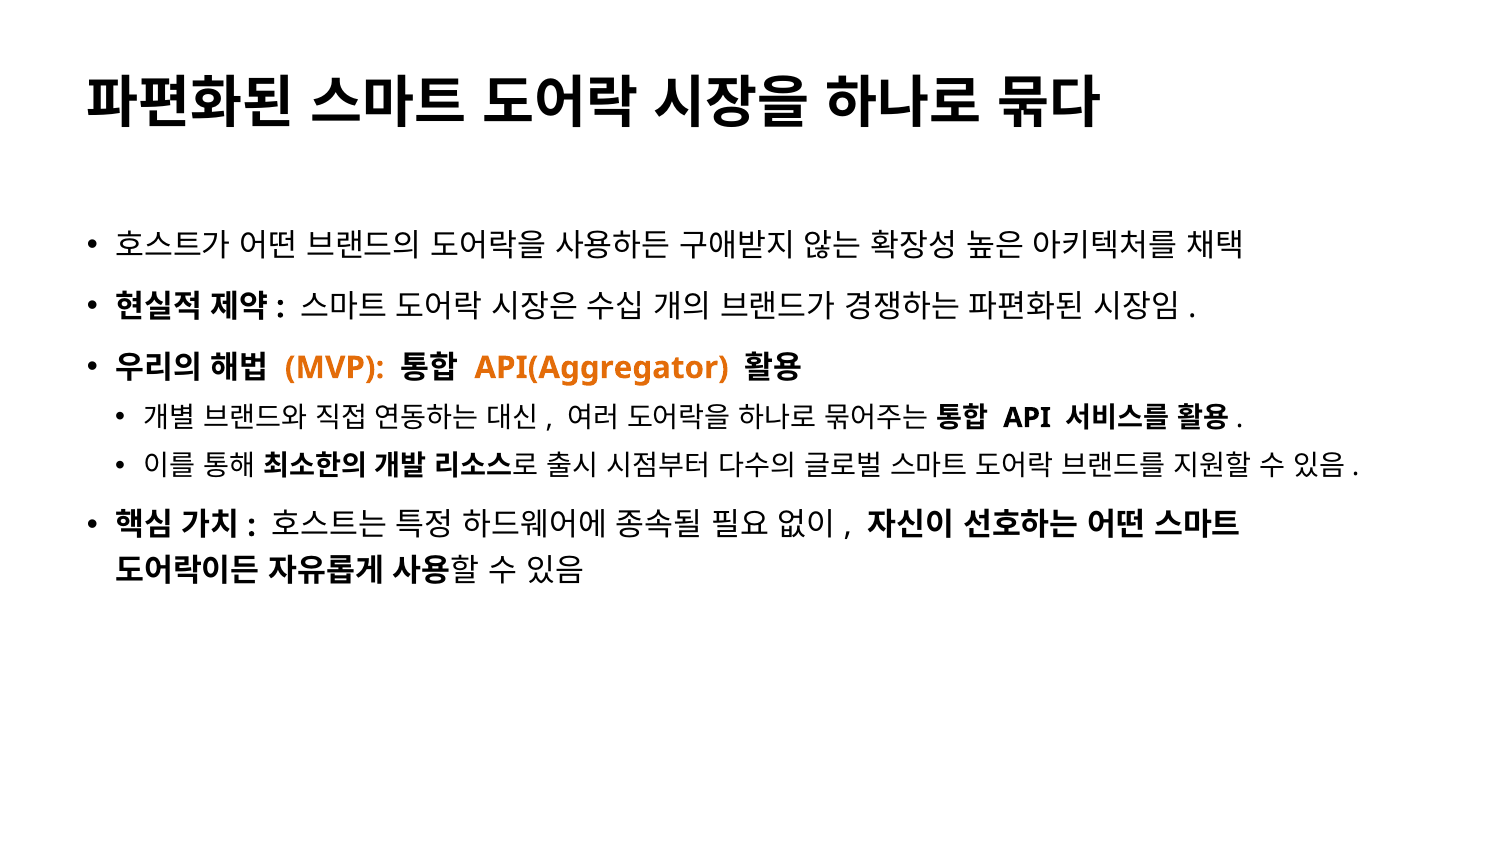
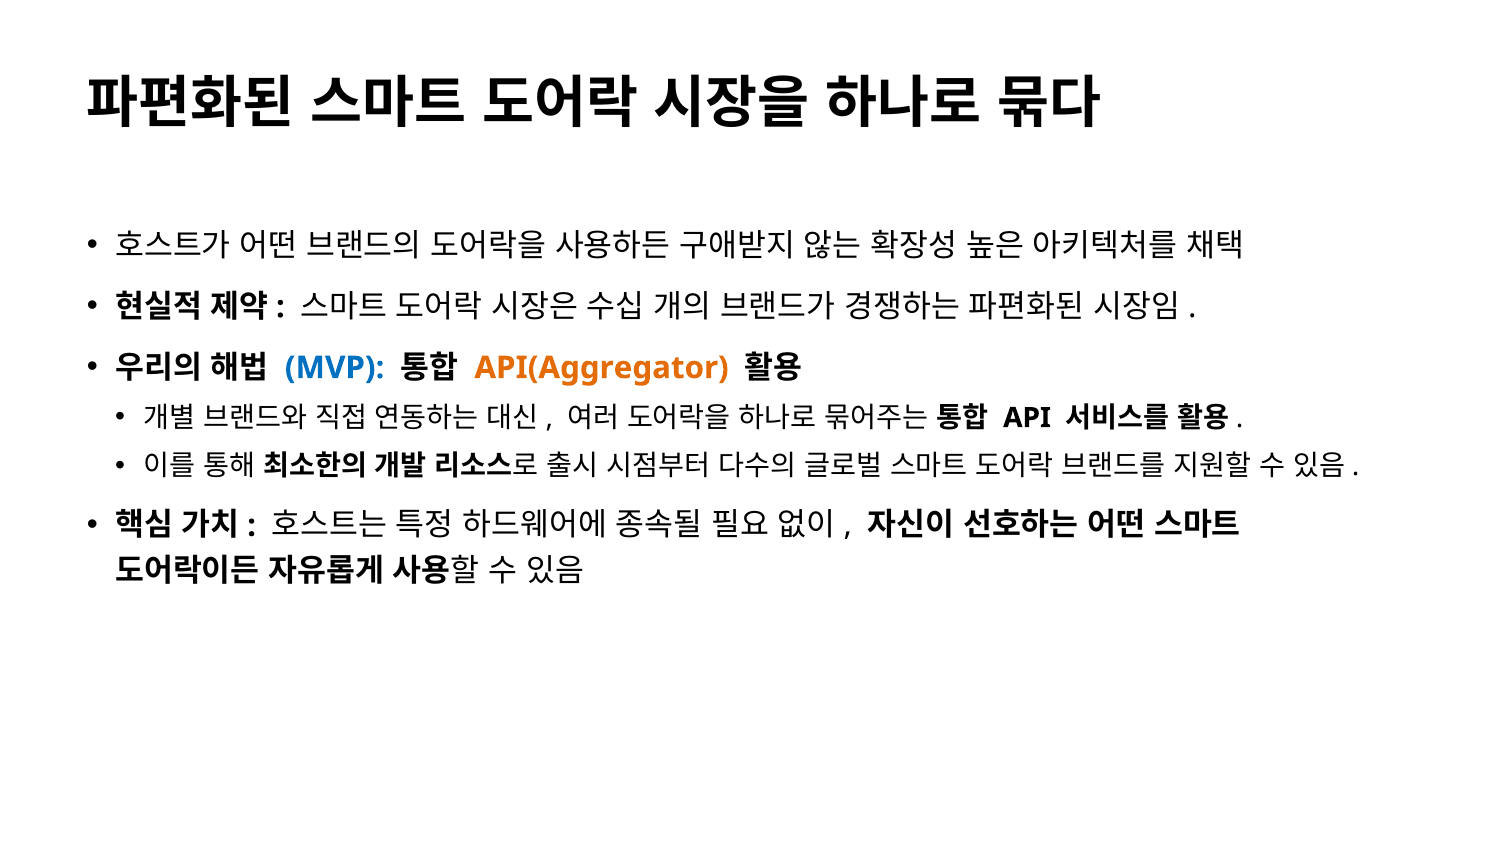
MVP colour: orange -> blue (335, 368)
